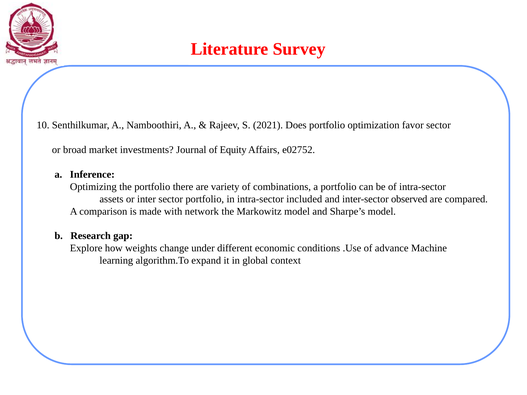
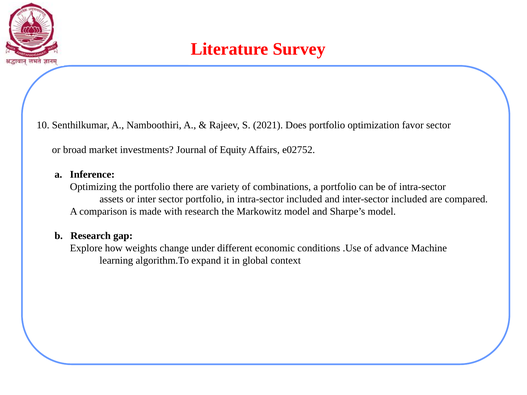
inter-sector observed: observed -> included (409, 199)
with network: network -> research (202, 211)
